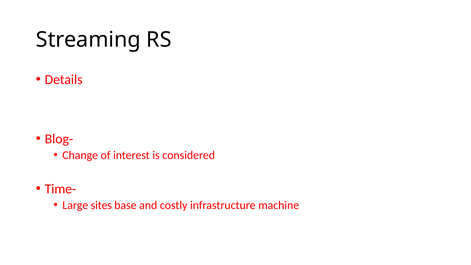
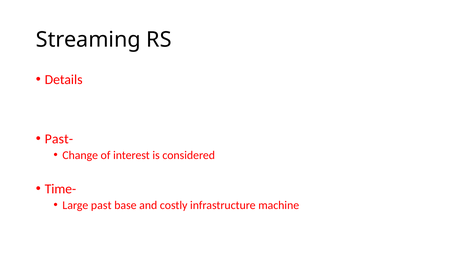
Blog-: Blog- -> Past- (59, 139)
sites: sites -> past (101, 205)
